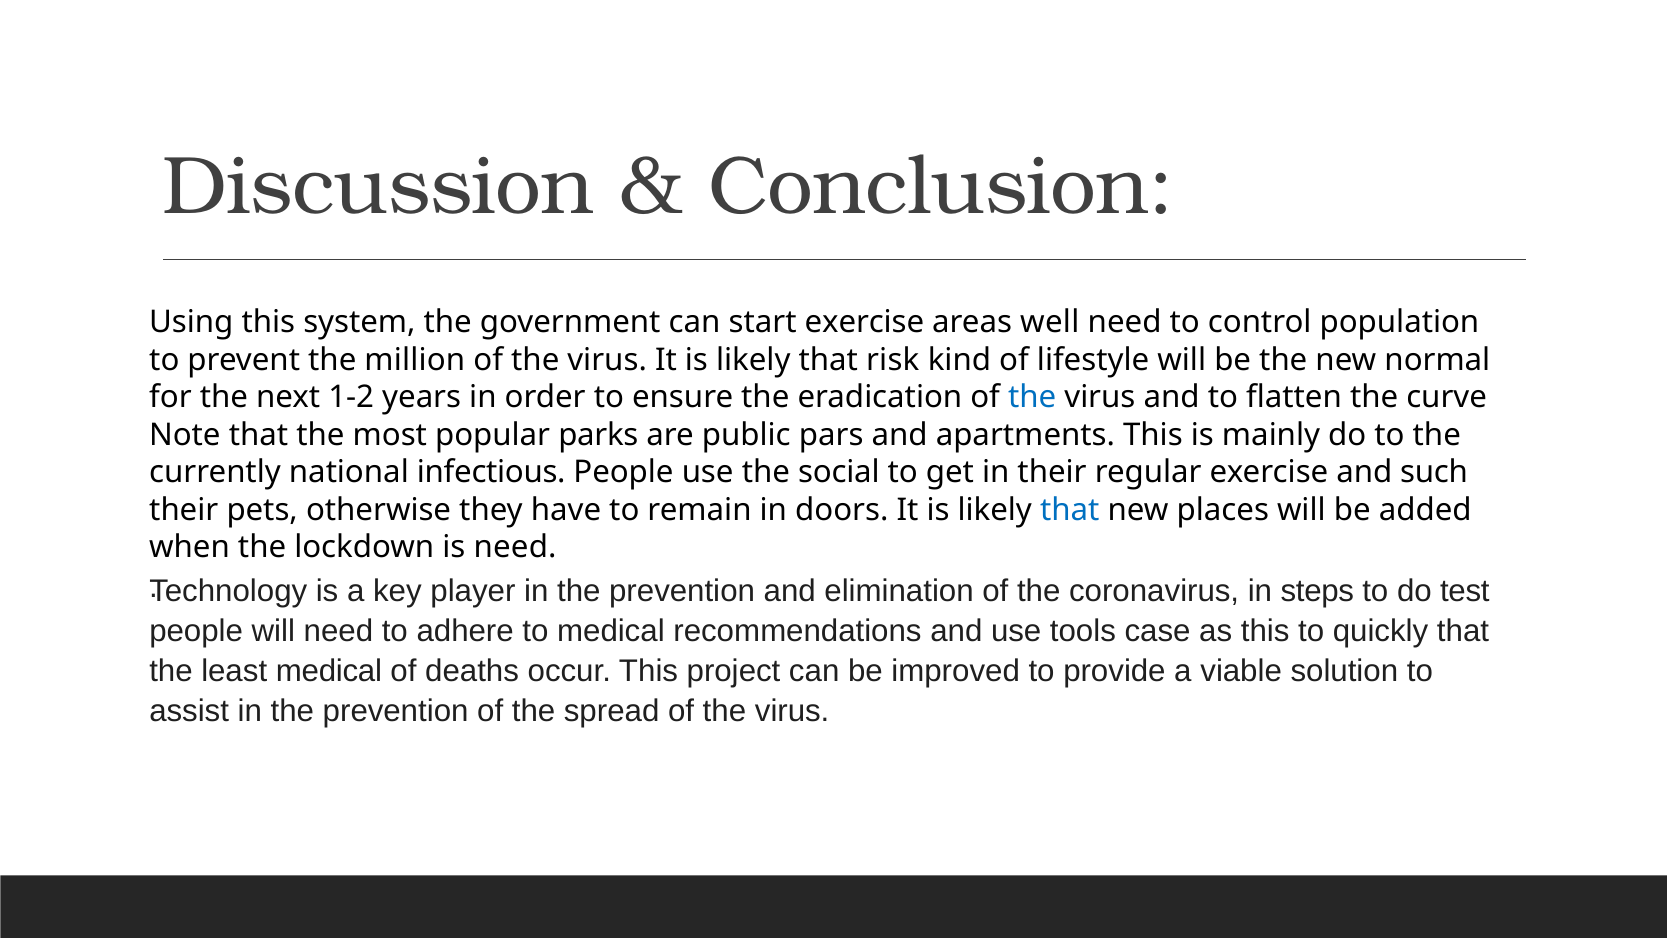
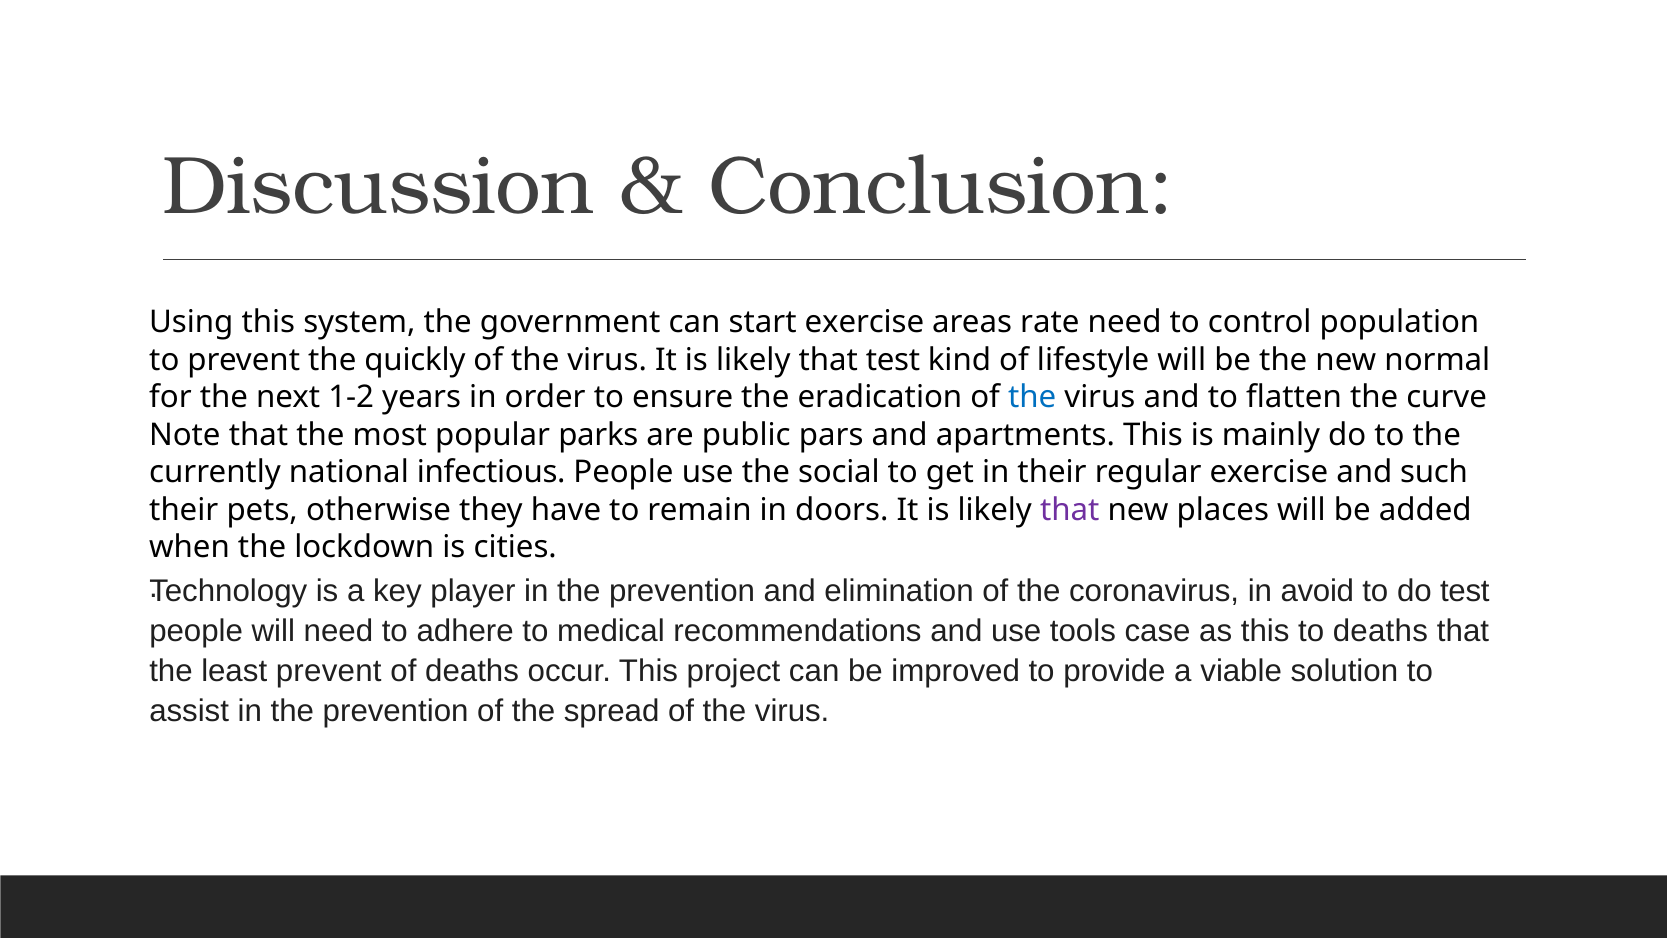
well: well -> rate (1050, 322)
million: million -> quickly (415, 360)
that risk: risk -> test (893, 360)
that colour: blue -> purple (1070, 510)
is need: need -> cities (515, 547)
steps: steps -> avoid (1317, 590)
to quickly: quickly -> deaths (1380, 631)
least medical: medical -> prevent (329, 671)
